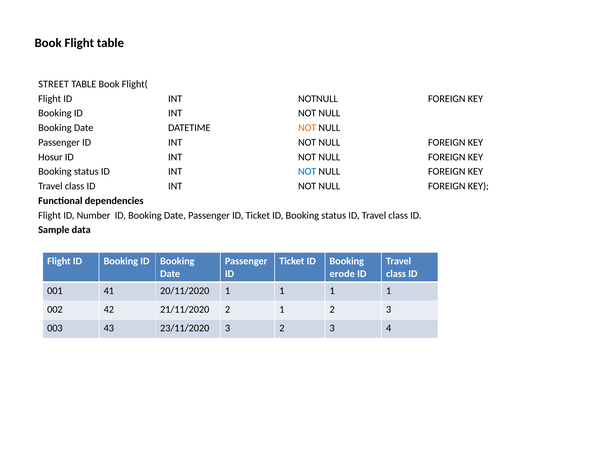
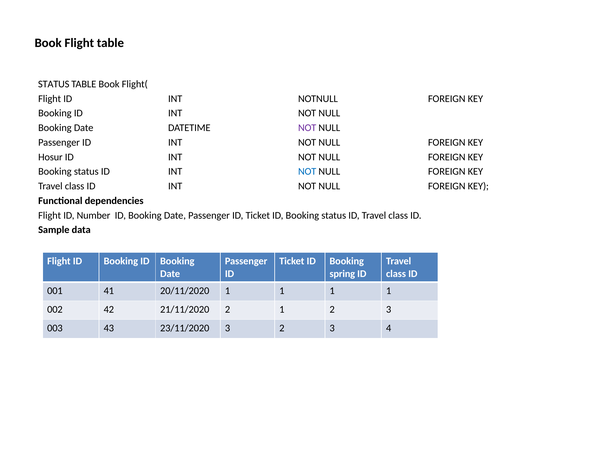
STREET: STREET -> STATUS (54, 84)
NOT colour: orange -> purple (307, 128)
erode: erode -> spring (342, 273)
